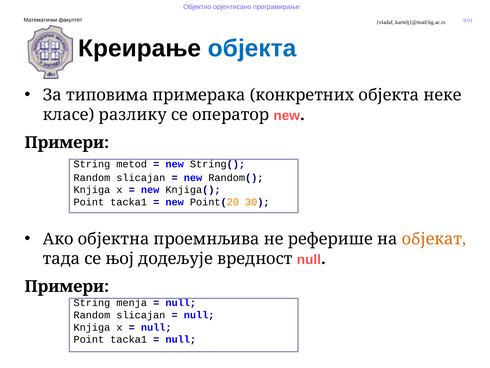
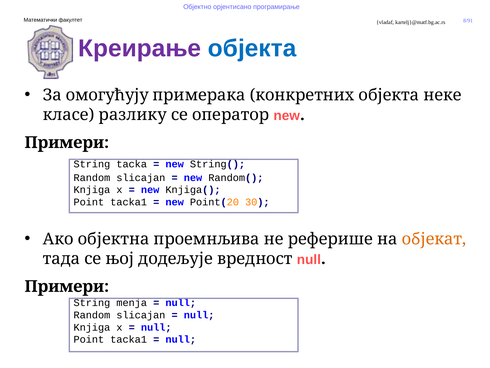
Креирање colour: black -> purple (140, 48)
типовима: типовима -> омогућују (107, 95)
metod: metod -> tacka (132, 164)
